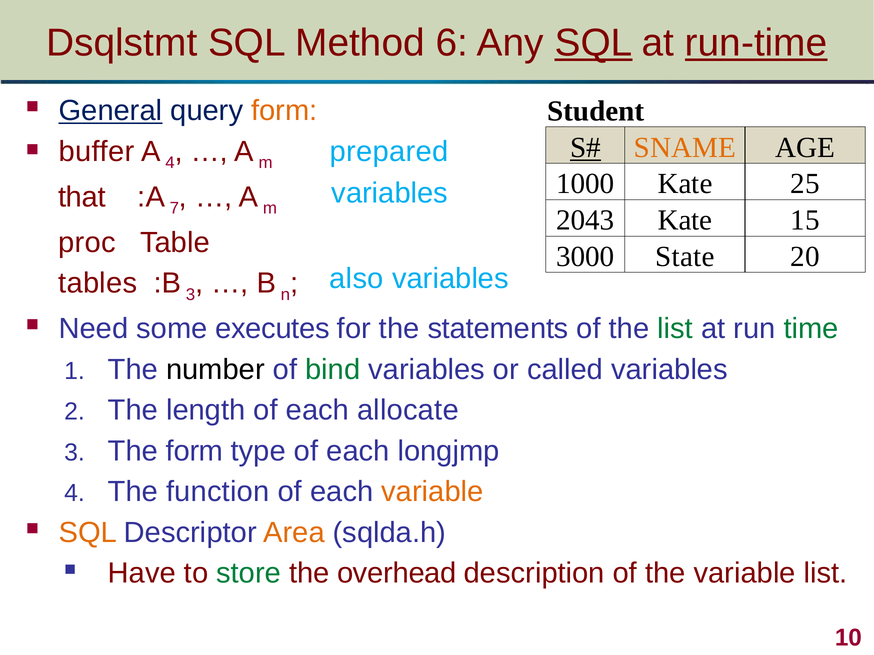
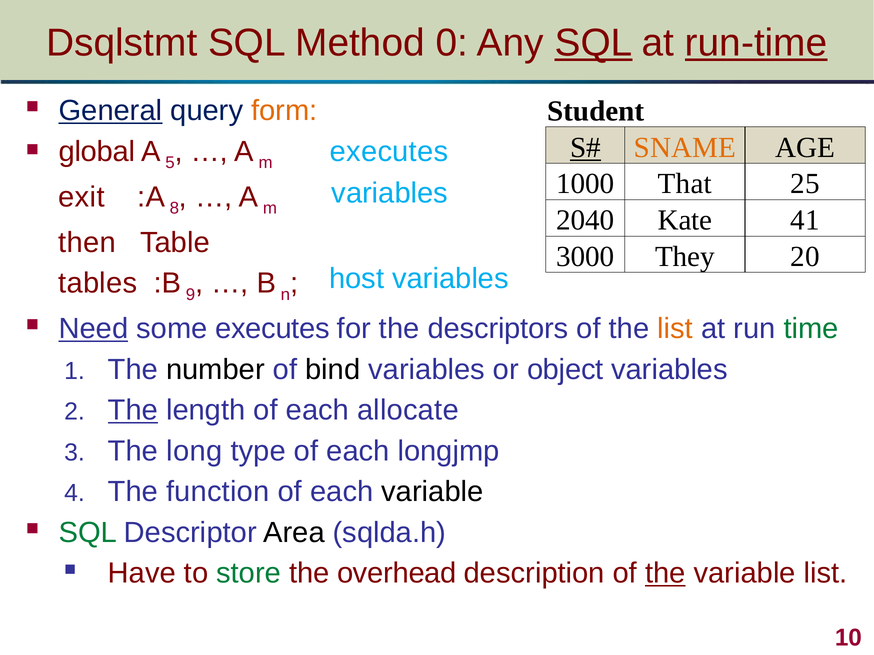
6: 6 -> 0 (452, 43)
prepared: prepared -> executes (389, 152)
buffer: buffer -> global (97, 152)
A 4: 4 -> 5 (170, 163)
1000 Kate: Kate -> That (685, 184)
that: that -> exit (82, 197)
7: 7 -> 8 (174, 208)
2043: 2043 -> 2040 (585, 220)
15: 15 -> 41 (805, 220)
proc: proc -> then (87, 243)
State: State -> They (685, 257)
also: also -> host (357, 279)
:B 3: 3 -> 9 (191, 295)
Need underline: none -> present (93, 329)
statements: statements -> descriptors (498, 329)
list colour: green -> orange (675, 329)
bind colour: green -> black (333, 370)
called: called -> object (565, 370)
The underline: none -> present (133, 411)
The form: form -> long (194, 451)
variable colour: orange -> black (432, 492)
SQL colour: orange -> green (88, 533)
Area colour: orange -> black (294, 533)
the underline: none -> present (665, 574)
